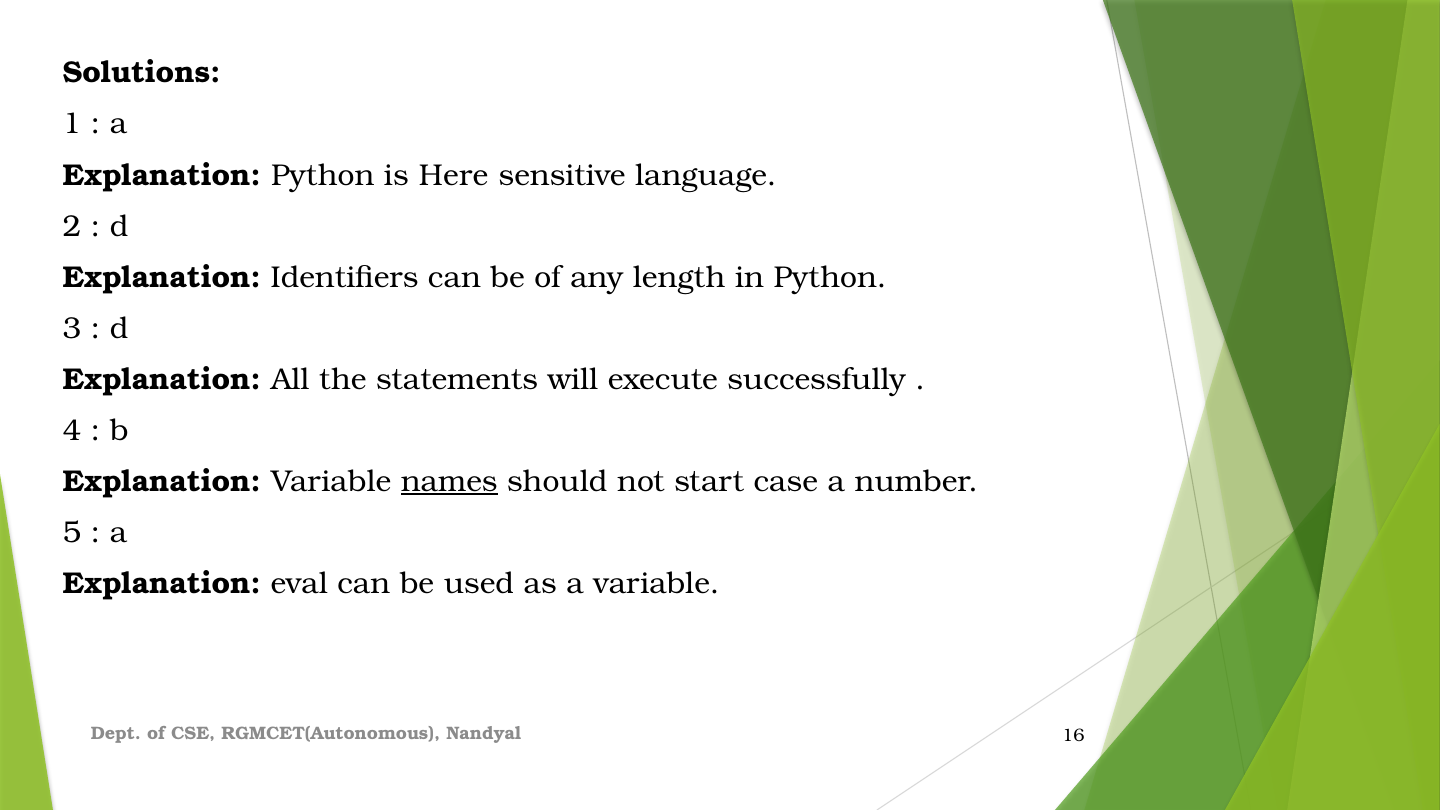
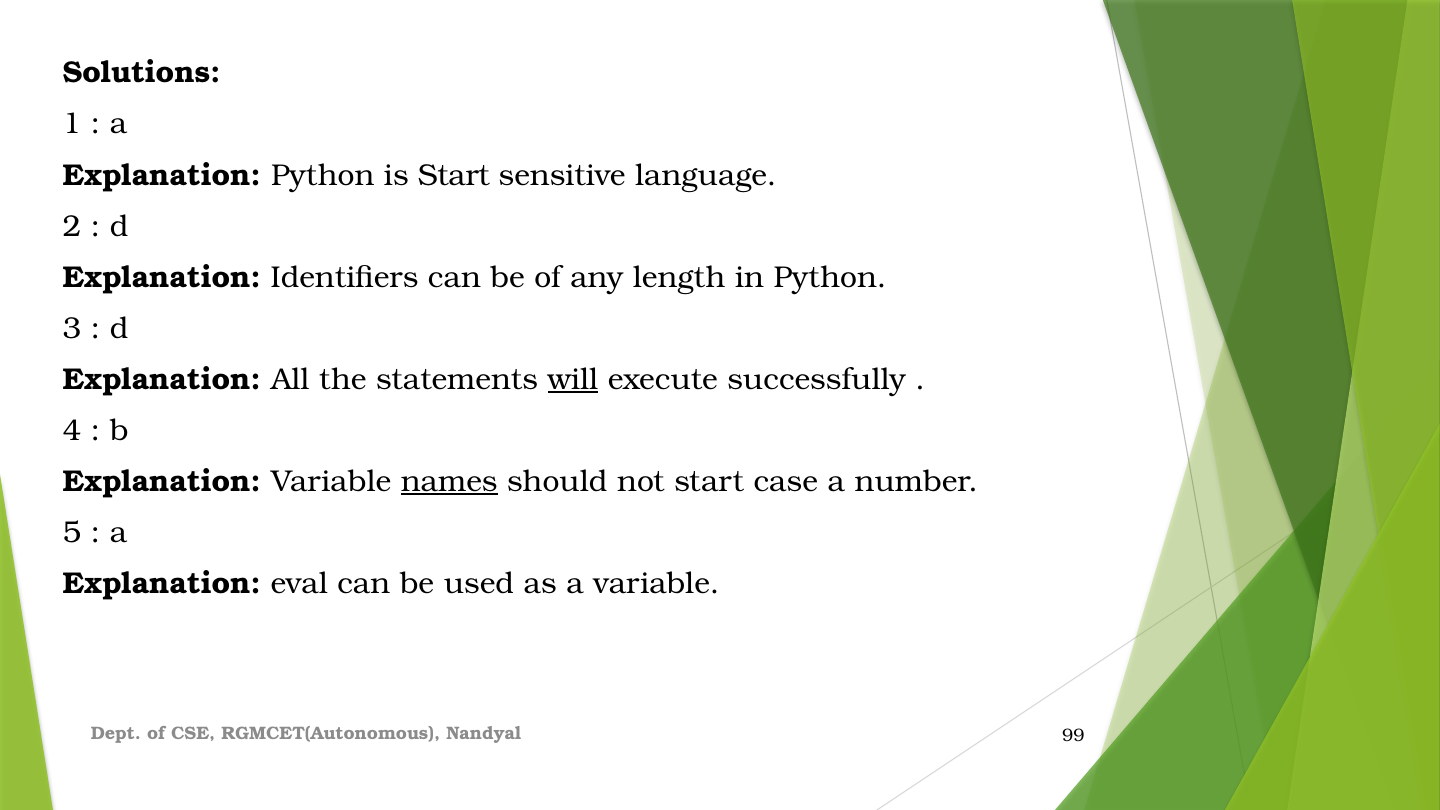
is Here: Here -> Start (454, 175)
will underline: none -> present (573, 379)
16: 16 -> 99 (1073, 735)
